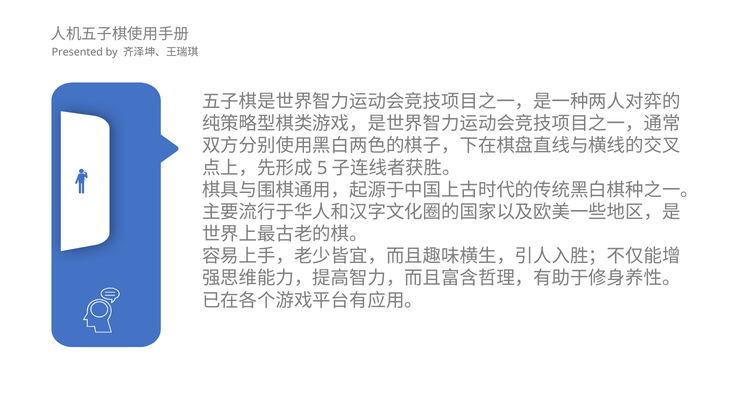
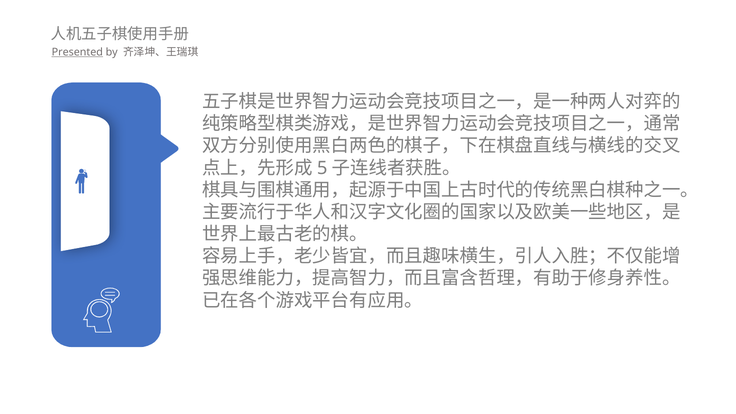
Presented underline: none -> present (77, 52)
